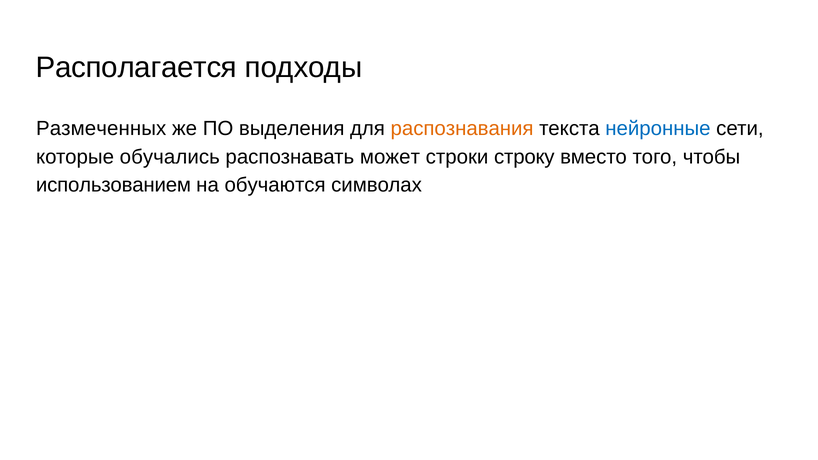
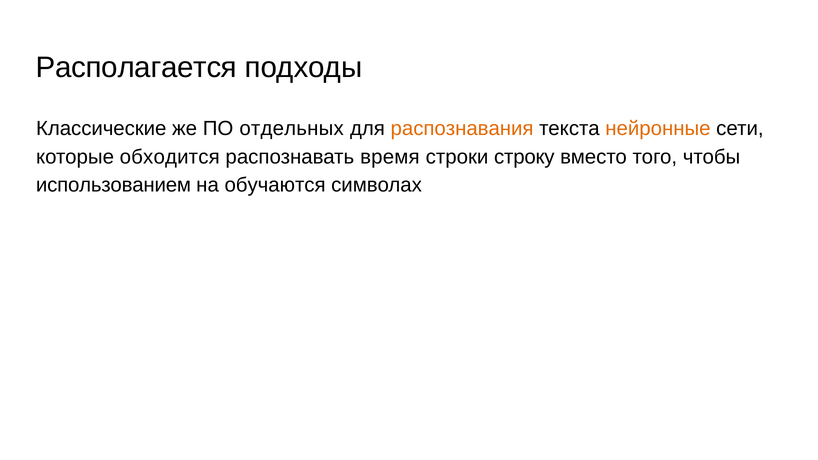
Размеченных: Размеченных -> Классические (101, 129)
выделения: выделения -> отдельных (292, 129)
нейронные colour: blue -> orange (658, 129)
обучались: обучались -> обходится (170, 157)
может: может -> время (390, 157)
